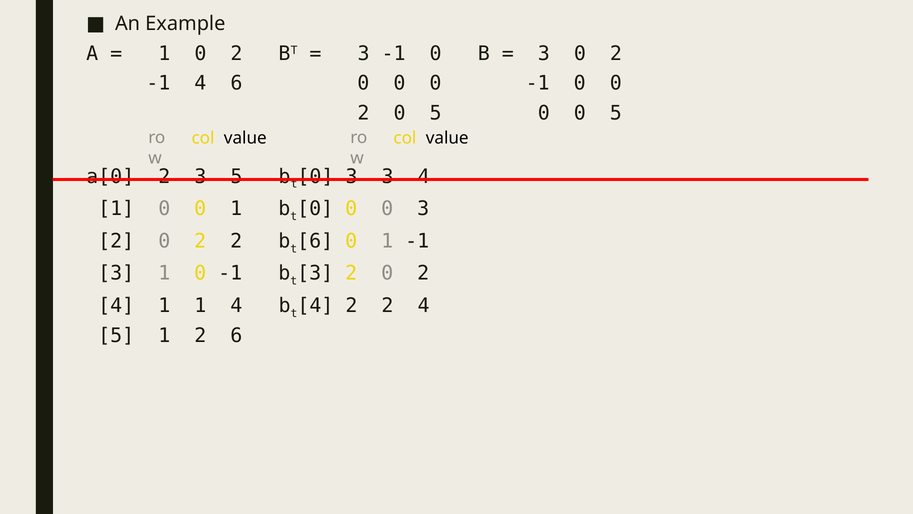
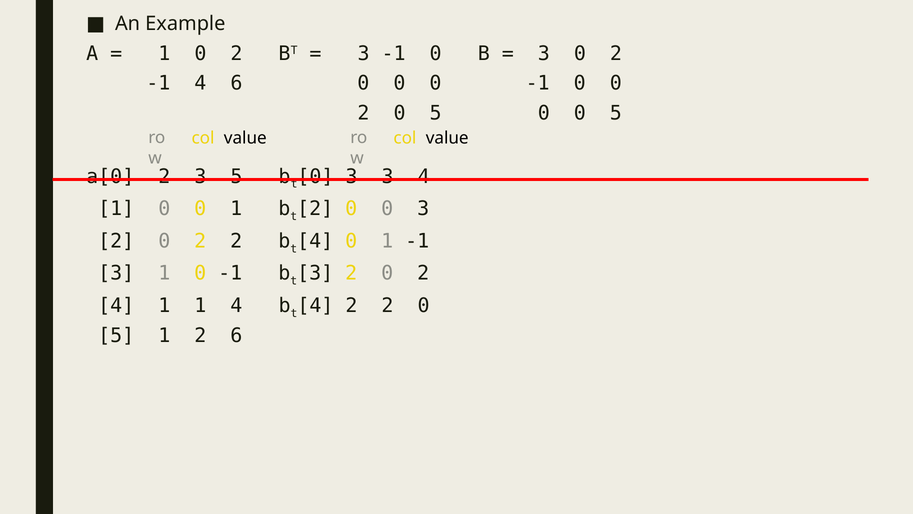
0: 0 -> 2 (315, 209)
6: 6 -> 4 (315, 241)
2 2 4: 4 -> 0 (424, 305)
